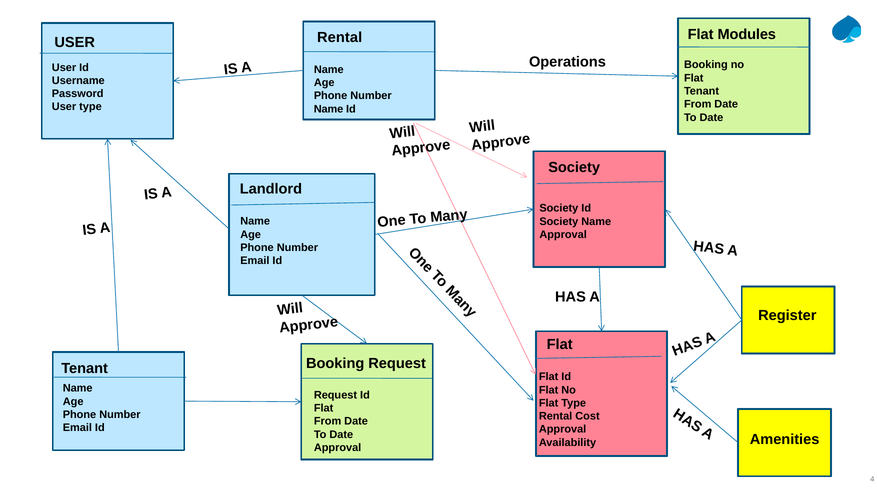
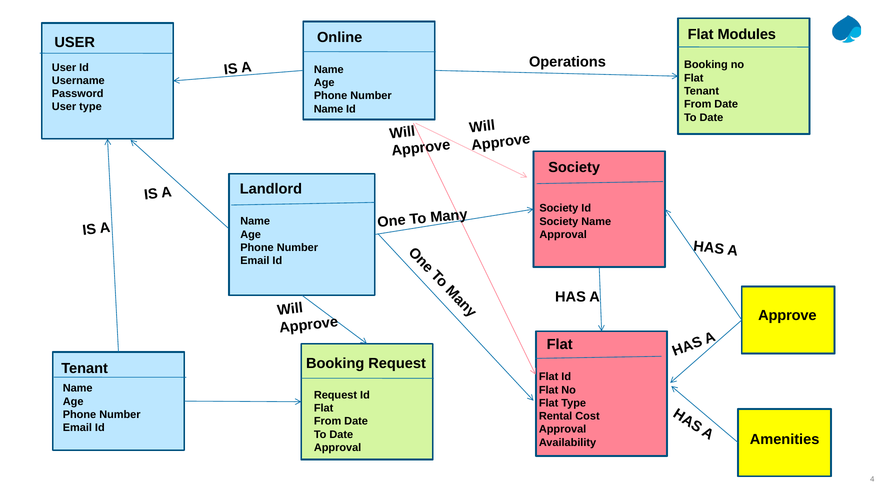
USER Rental: Rental -> Online (340, 38)
Register: Register -> Approve (787, 316)
